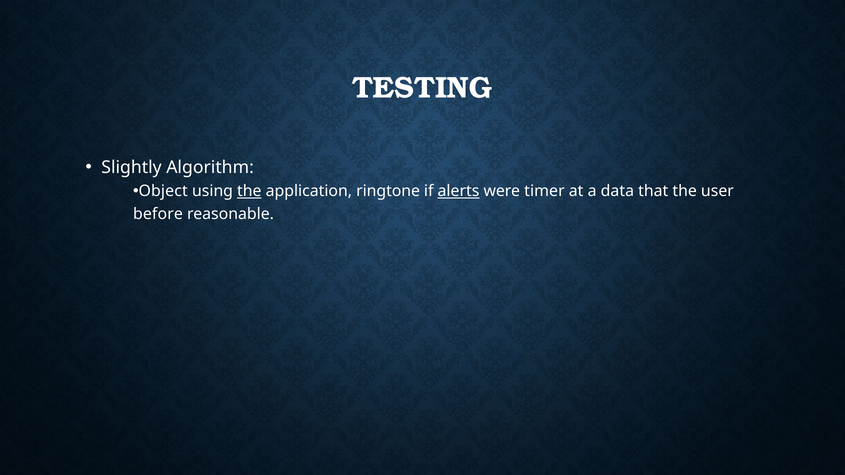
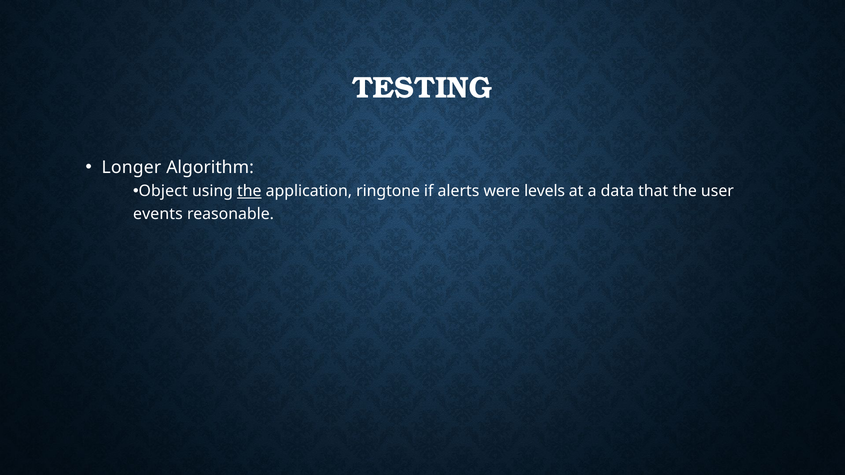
Slightly: Slightly -> Longer (131, 168)
alerts underline: present -> none (458, 191)
timer: timer -> levels (545, 191)
before: before -> events (158, 214)
